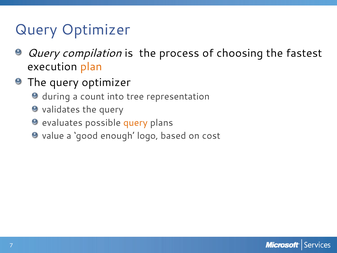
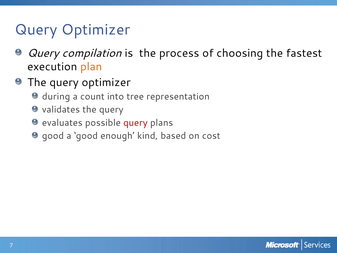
query colour: orange -> red (135, 123)
value: value -> good (53, 136)
logo: logo -> kind (148, 136)
